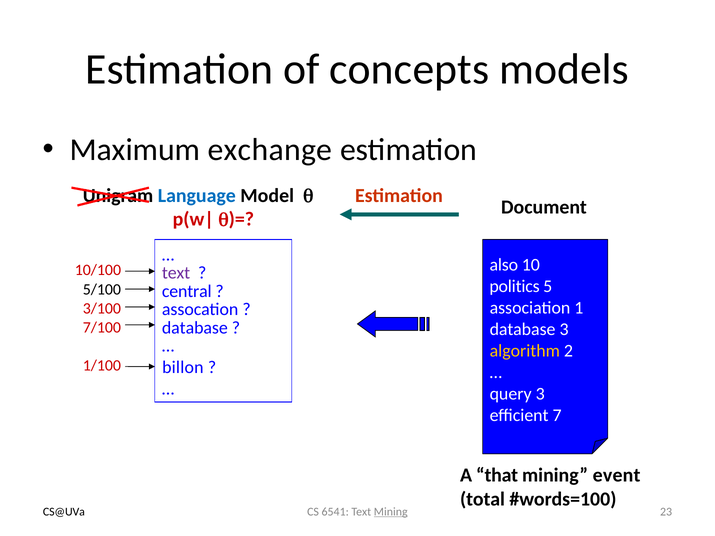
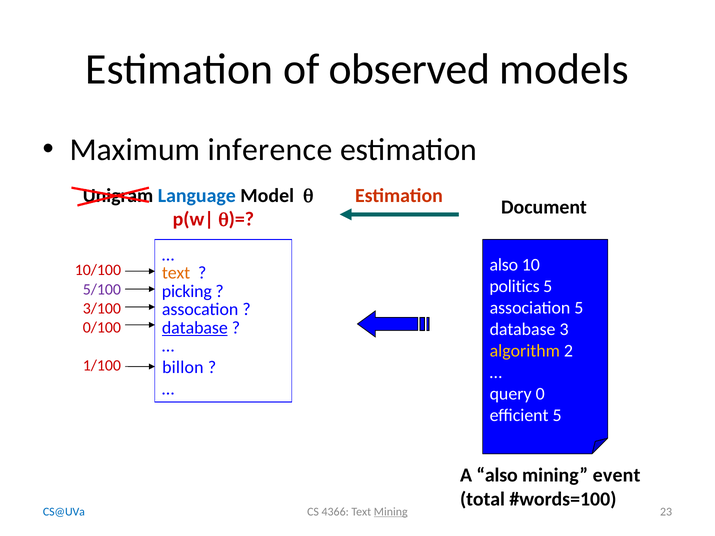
concepts: concepts -> observed (410, 69)
exchange: exchange -> inference (270, 150)
text colour: purple -> orange (176, 273)
5/100 colour: black -> purple (102, 289)
central: central -> picking (187, 291)
association 1: 1 -> 5 (579, 308)
database underline: none -> present (195, 328)
7/100: 7/100 -> 0/100 (102, 328)
query 3: 3 -> 0 (540, 394)
efficient 7: 7 -> 5 (557, 415)
A that: that -> also (497, 476)
6541: 6541 -> 4366 (335, 512)
CS@UVa colour: black -> blue (64, 512)
